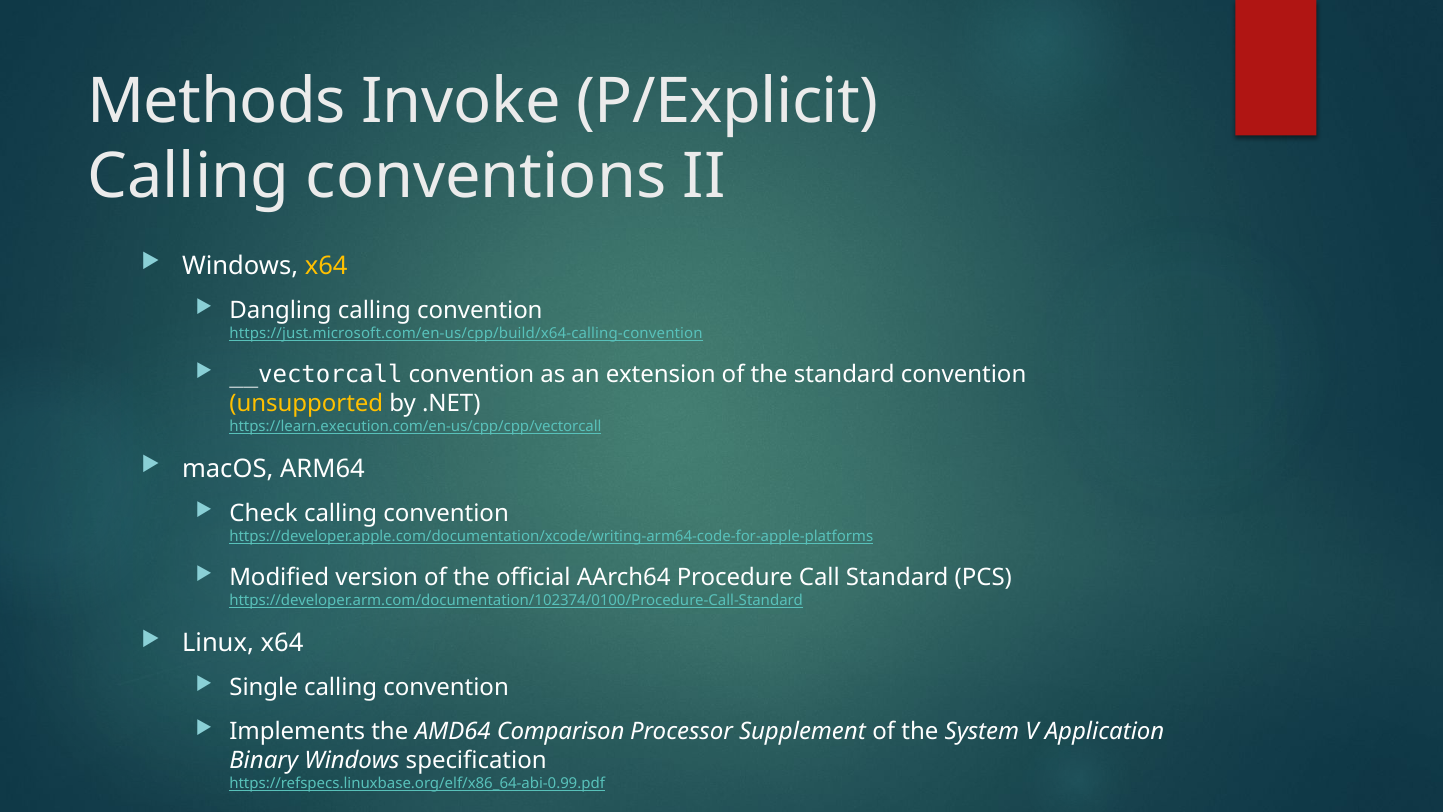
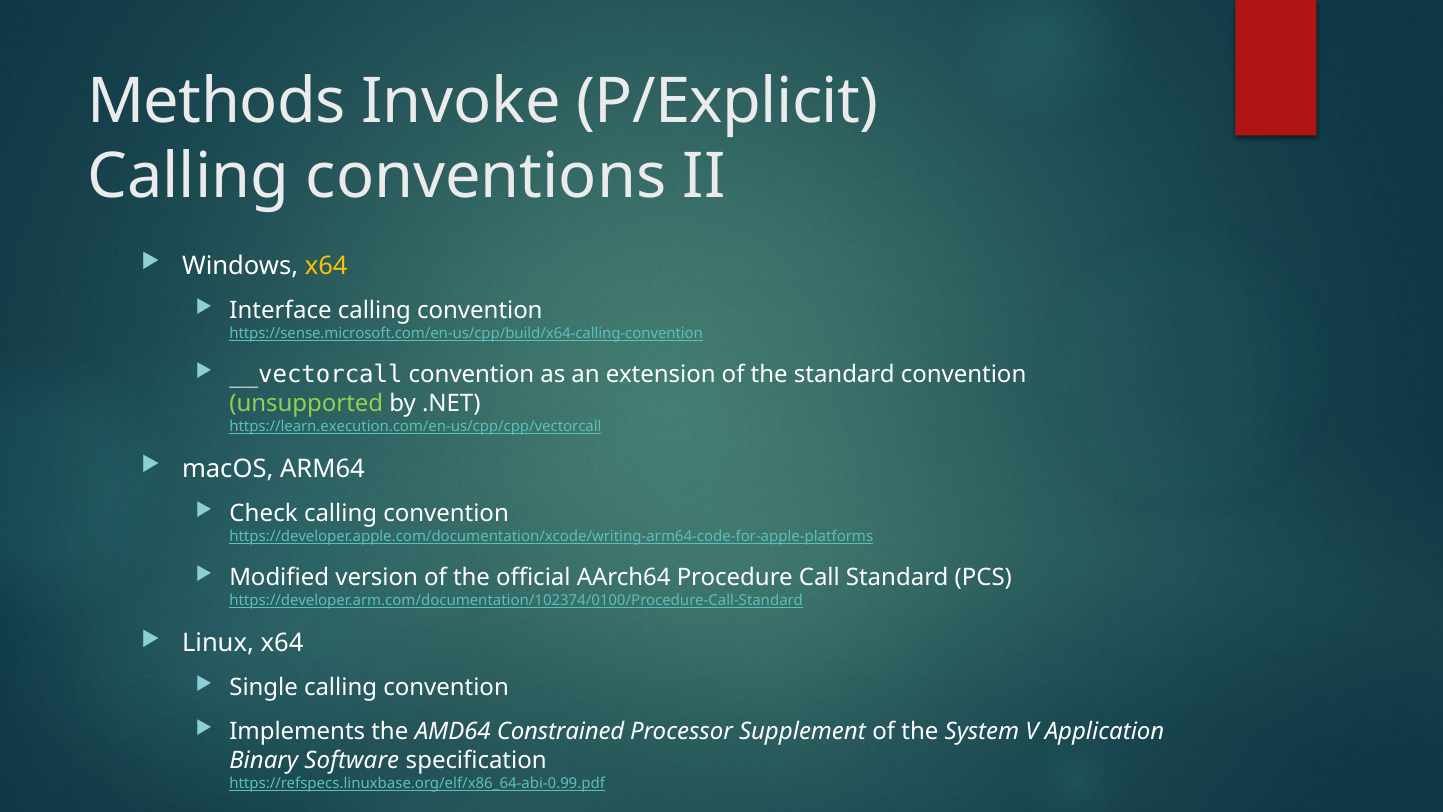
Dangling: Dangling -> Interface (281, 310)
https://just.microsoft.com/en-us/cpp/build/x64-calling-convention: https://just.microsoft.com/en-us/cpp/build/x64-calling-convention -> https://sense.microsoft.com/en-us/cpp/build/x64-calling-convention (466, 333)
unsupported colour: yellow -> light green (306, 403)
Comparison: Comparison -> Constrained (561, 731)
Binary Windows: Windows -> Software (352, 760)
